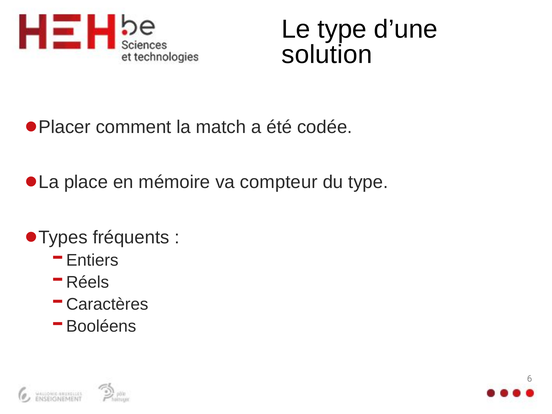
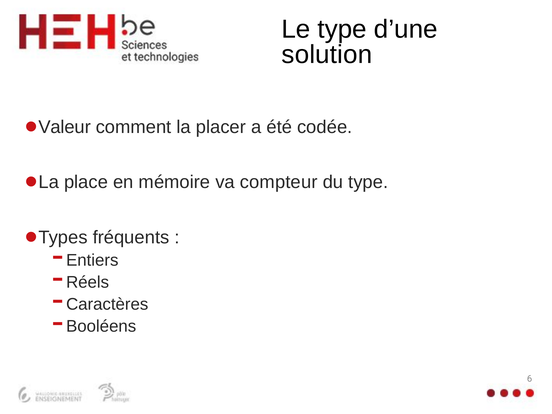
Placer: Placer -> Valeur (65, 127)
match: match -> placer (221, 127)
